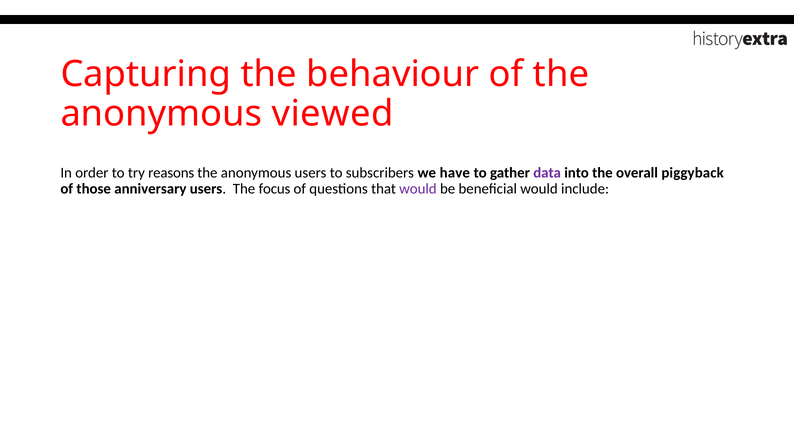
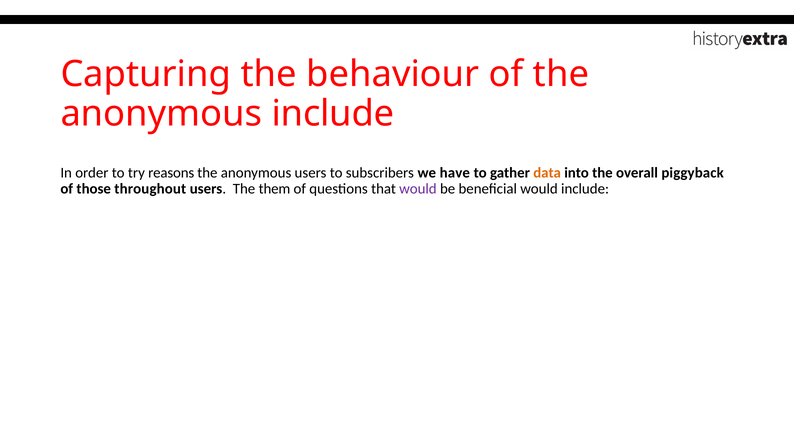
anonymous viewed: viewed -> include (333, 114)
data colour: purple -> orange (547, 173)
anniversary: anniversary -> throughout (150, 189)
focus: focus -> them (275, 189)
